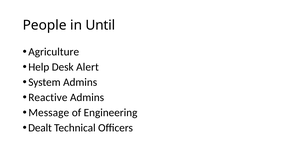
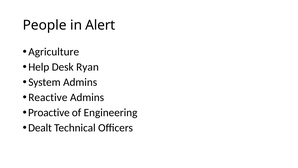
Until: Until -> Alert (100, 25)
Alert: Alert -> Ryan (87, 67)
Message: Message -> Proactive (49, 112)
